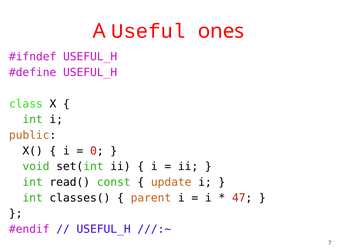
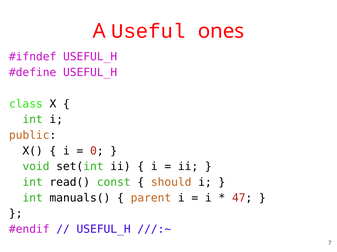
update: update -> should (171, 183)
classes(: classes( -> manuals( (80, 198)
